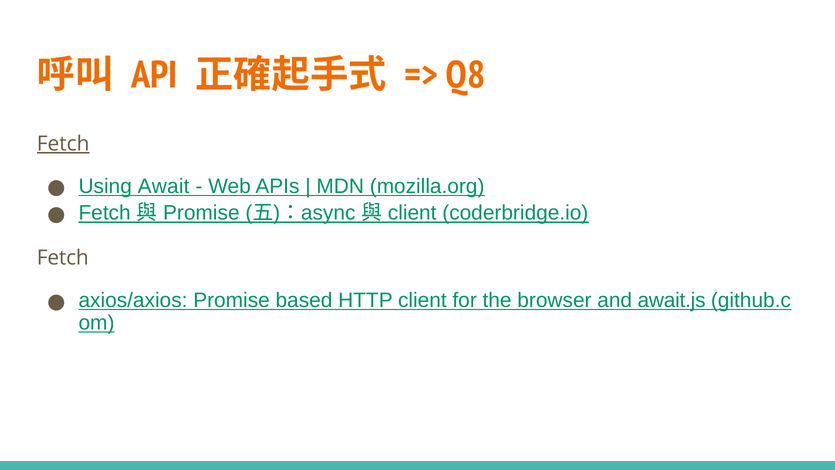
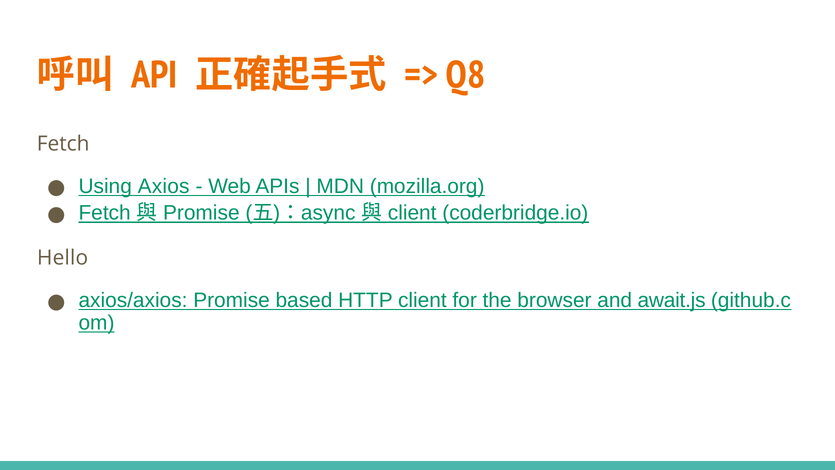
Fetch underline: present -> none (63, 144)
Await: Await -> Axios (164, 186)
Fetch: Fetch -> Hello (63, 258)
